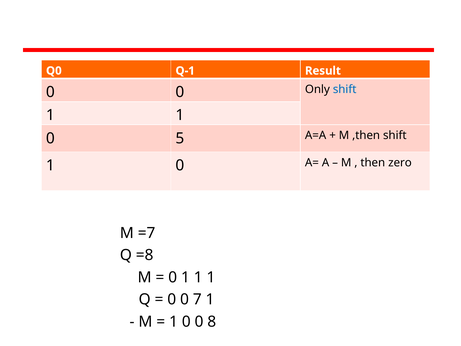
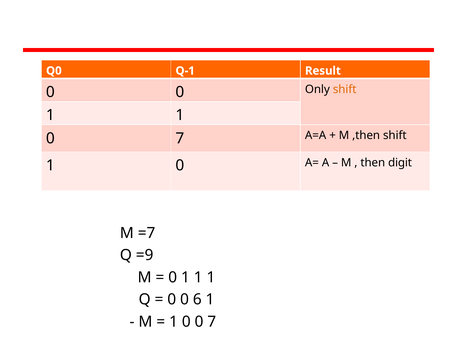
shift colour: blue -> orange (345, 89)
5: 5 -> 7 (180, 138)
zero: zero -> digit (400, 162)
=8: =8 -> =9 (145, 255)
7: 7 -> 6 (197, 299)
0 0 8: 8 -> 7 (212, 321)
